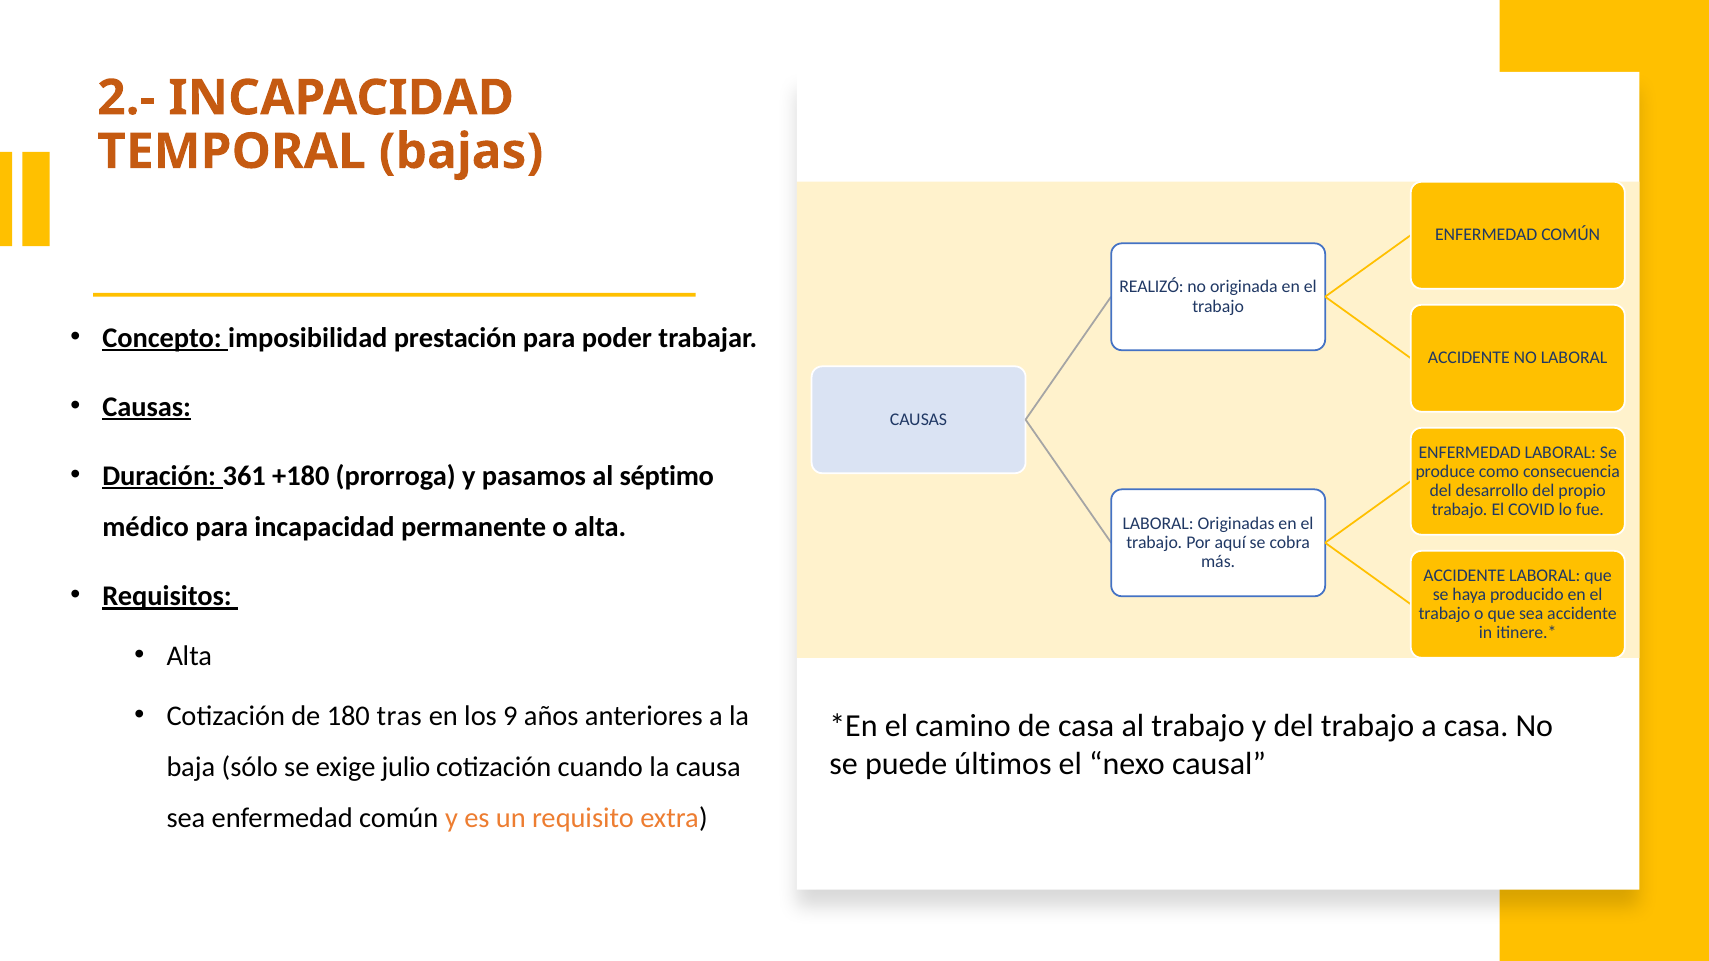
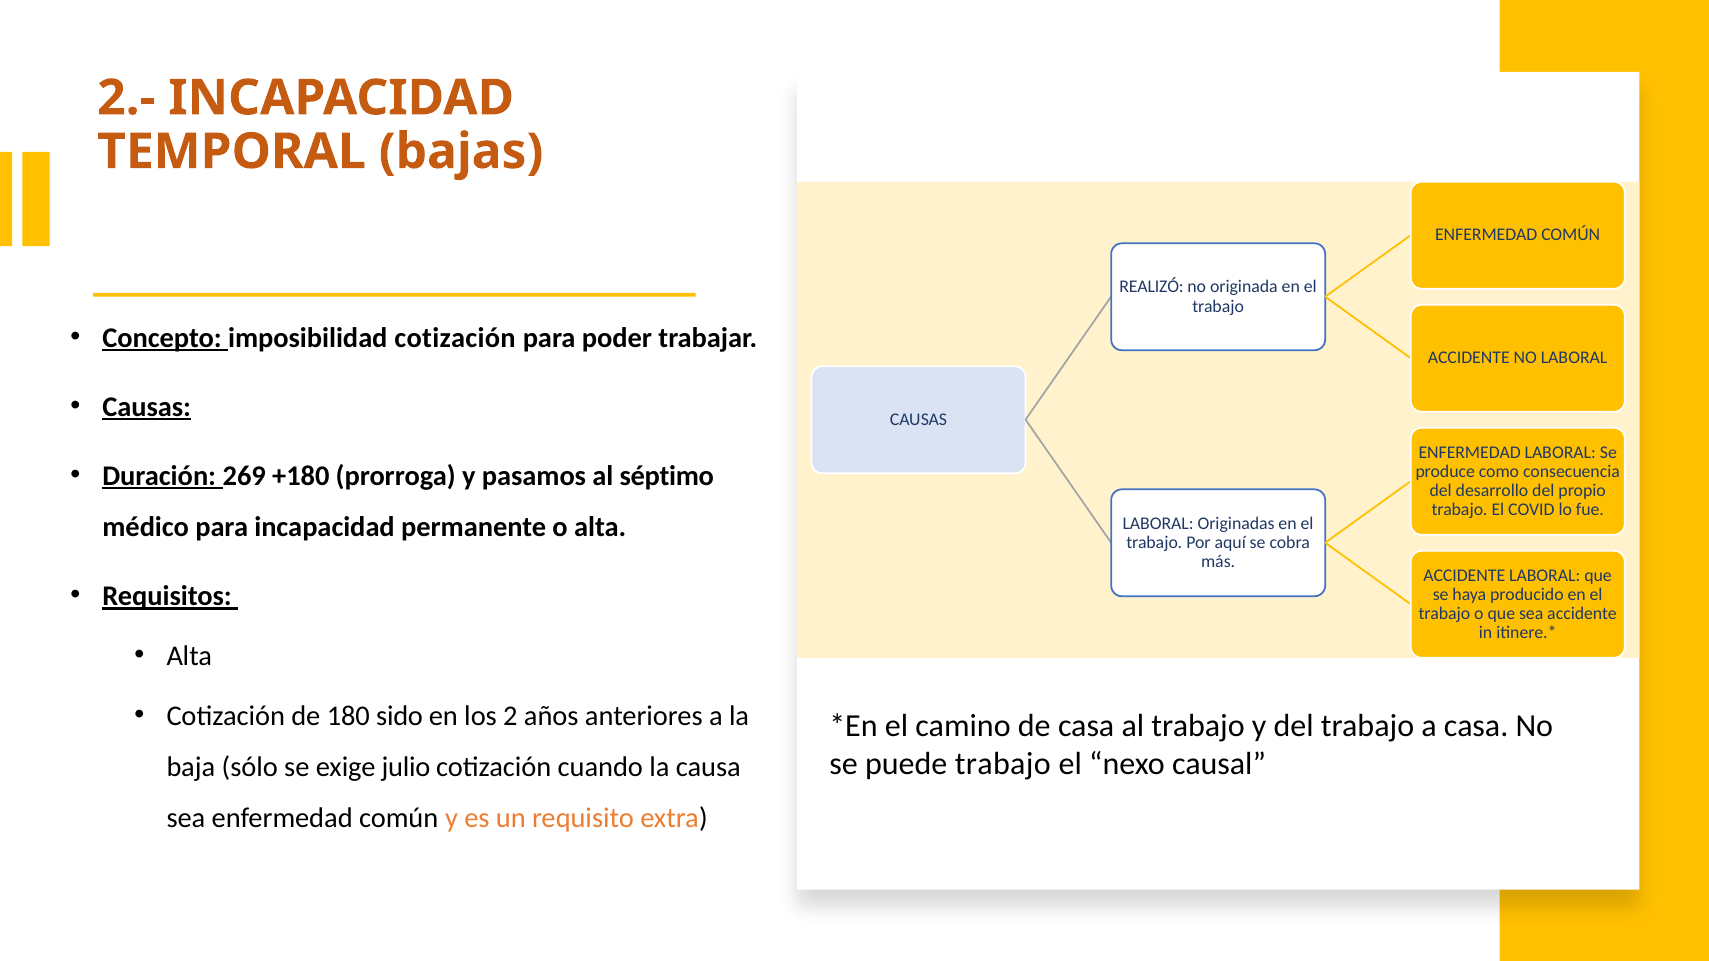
imposibilidad prestación: prestación -> cotización (455, 338)
361: 361 -> 269 (244, 476)
tras: tras -> sido (400, 716)
9: 9 -> 2 (510, 716)
puede últimos: últimos -> trabajo (1003, 764)
